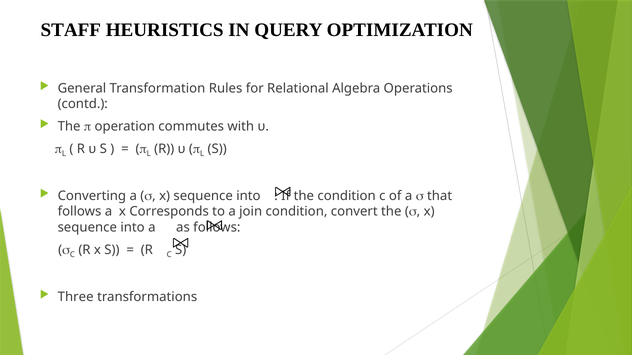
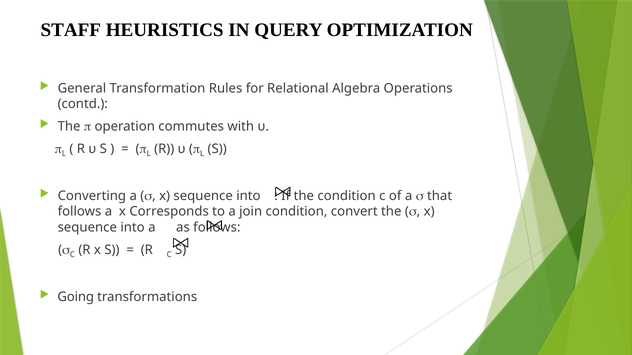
Three: Three -> Going (76, 297)
